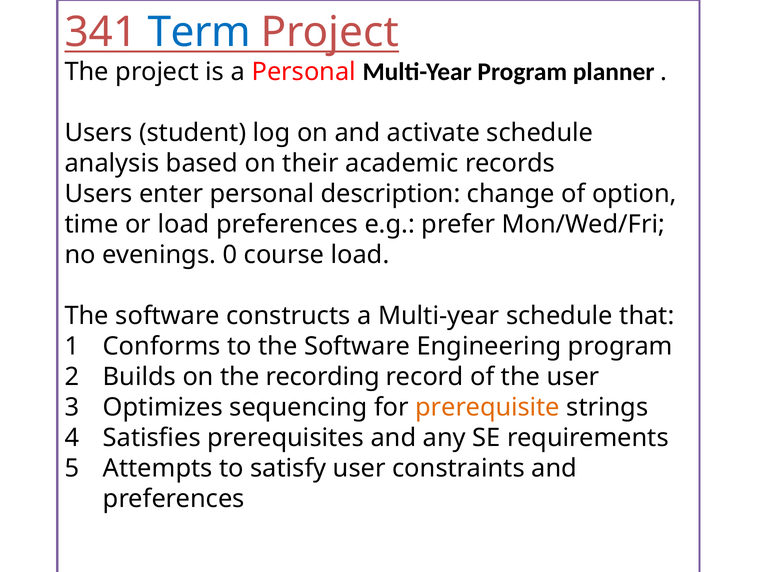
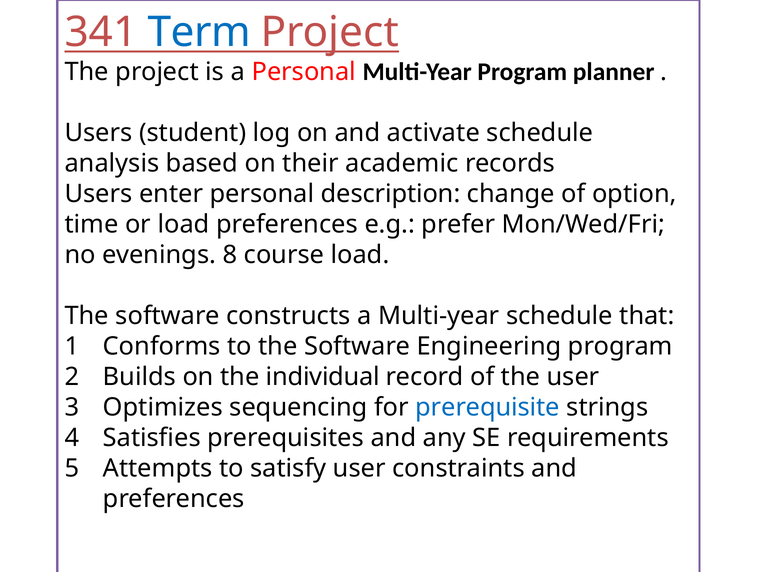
0: 0 -> 8 (230, 255)
recording: recording -> individual (323, 377)
prerequisite colour: orange -> blue (488, 407)
